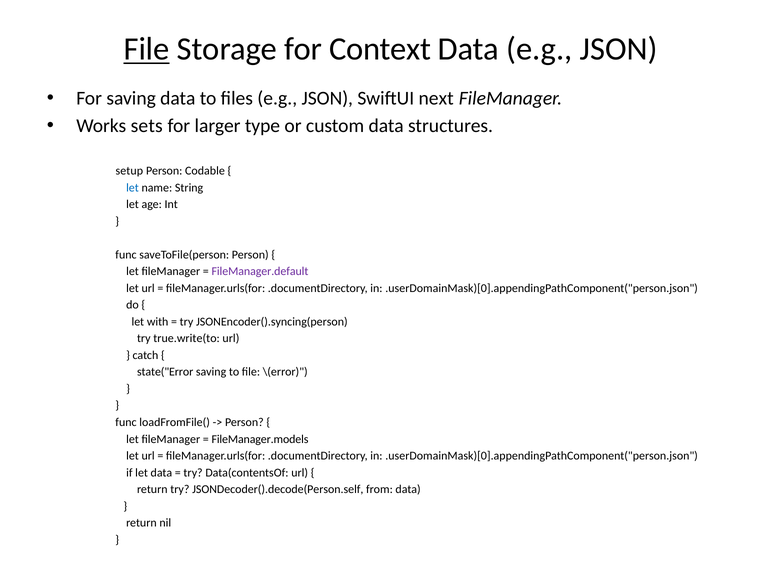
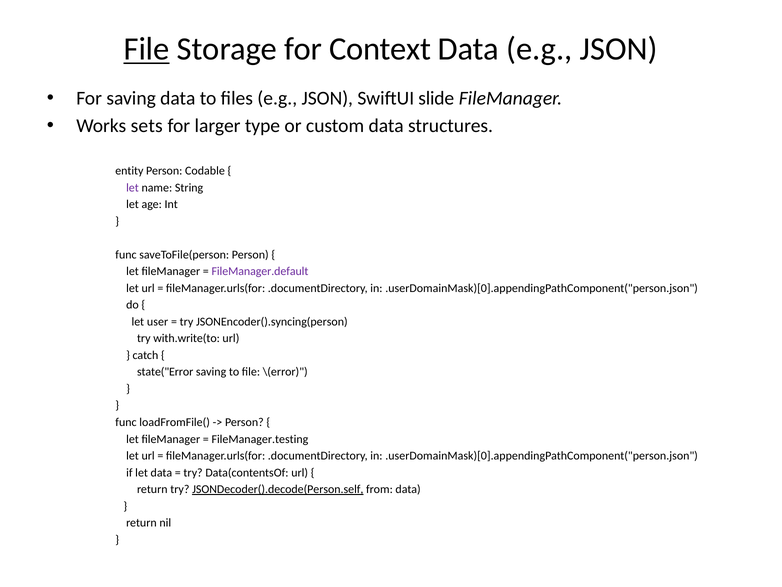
next: next -> slide (436, 98)
setup: setup -> entity (129, 171)
let colour: blue -> purple (132, 187)
with: with -> user (158, 321)
true.write(to: true.write(to -> with.write(to (187, 338)
FileManager.models: FileManager.models -> FileManager.testing (260, 439)
JSONDecoder().decode(Person.self underline: none -> present (278, 489)
